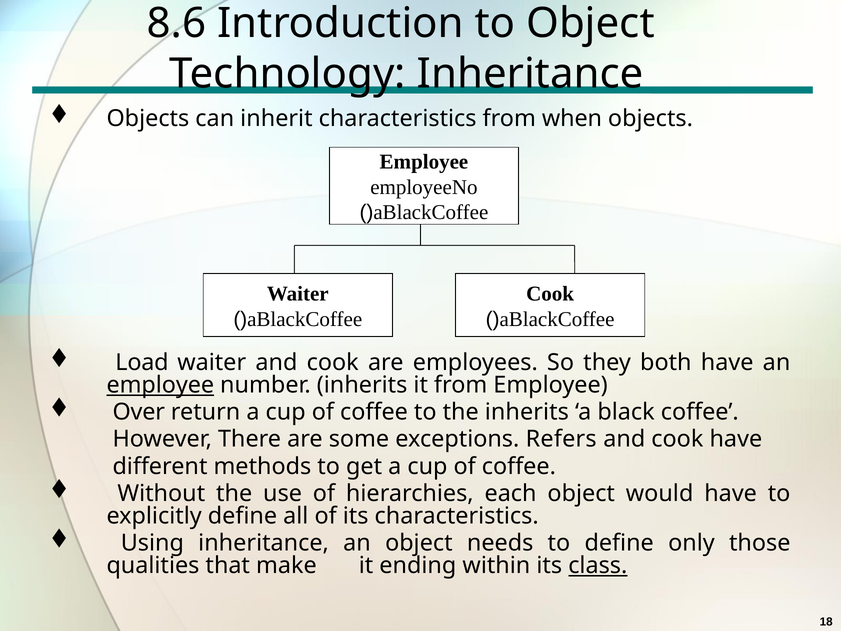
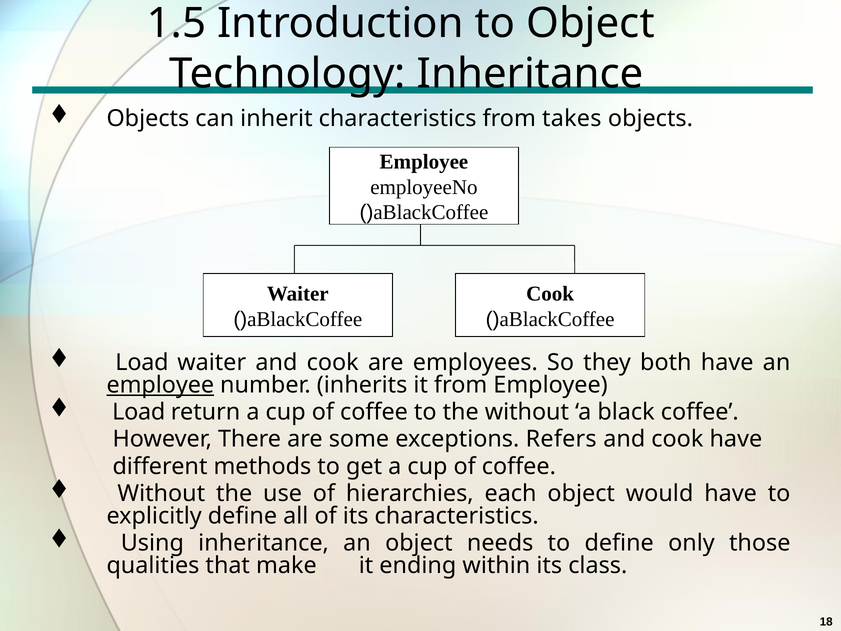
8.6: 8.6 -> 1.5 (177, 23)
when: when -> takes (572, 119)
Over: Over -> Load (139, 412)
the inherits: inherits -> without (527, 412)
class underline: present -> none (598, 565)
